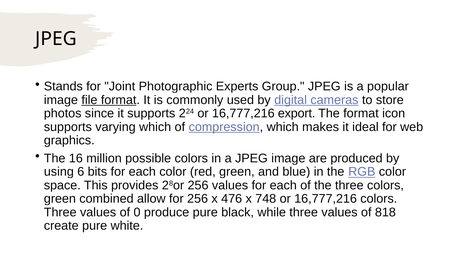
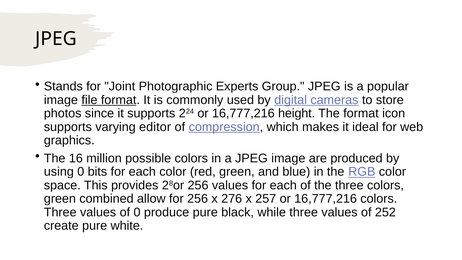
export: export -> height (297, 113)
varying which: which -> editor (155, 127)
using 6: 6 -> 0 (81, 172)
476: 476 -> 276 (232, 199)
748: 748 -> 257 (266, 199)
818: 818 -> 252 (385, 212)
